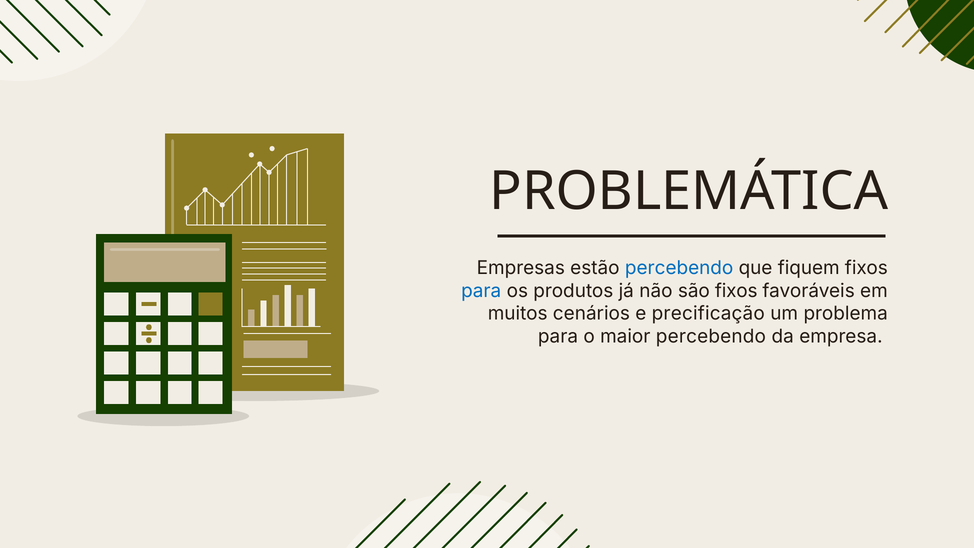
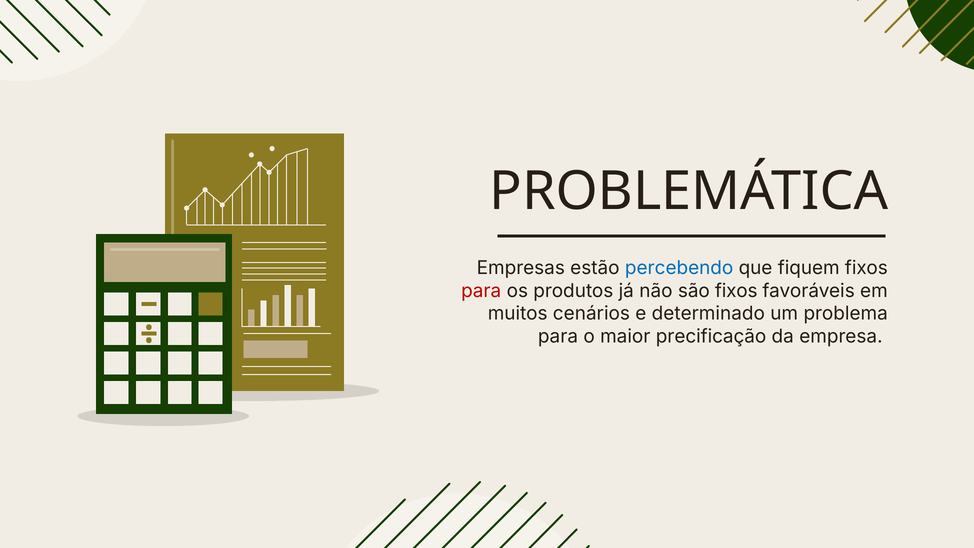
para colour: blue -> red (481, 291)
precificação: precificação -> determinado (708, 313)
maior percebendo: percebendo -> precificação (711, 336)
